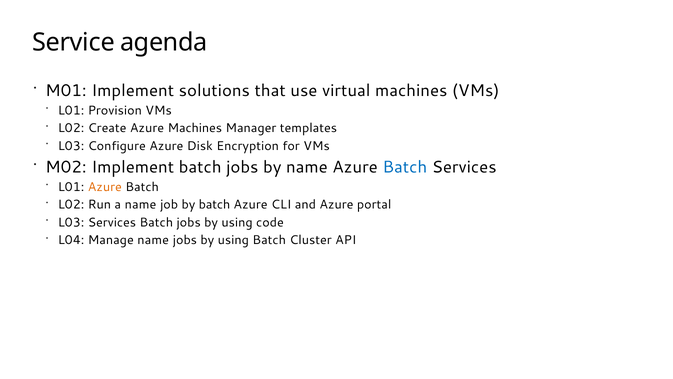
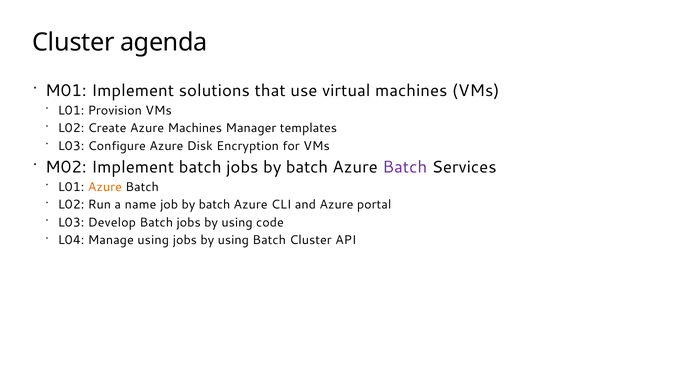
Service: Service -> Cluster (73, 42)
jobs by name: name -> batch (307, 167)
Batch colour: blue -> purple (405, 167)
L03 Services: Services -> Develop (112, 222)
Manage name: name -> using (153, 240)
